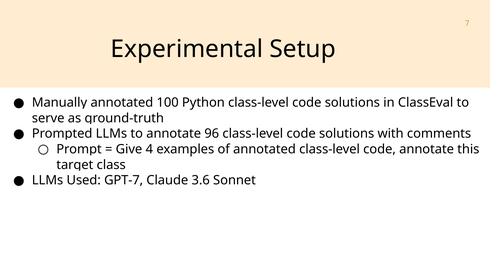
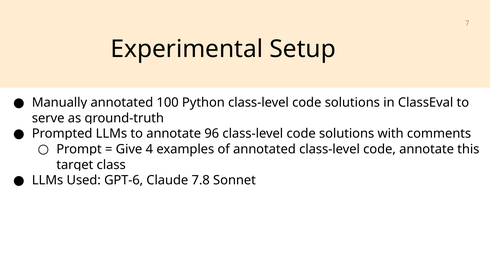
GPT-7: GPT-7 -> GPT-6 (124, 180)
3.6: 3.6 -> 7.8 (201, 180)
